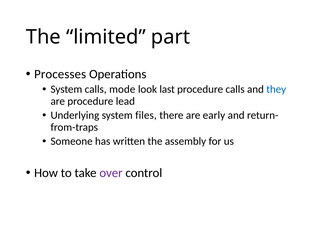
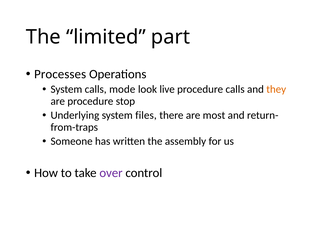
last: last -> live (167, 89)
they colour: blue -> orange (276, 89)
lead: lead -> stop (125, 101)
early: early -> most (214, 115)
